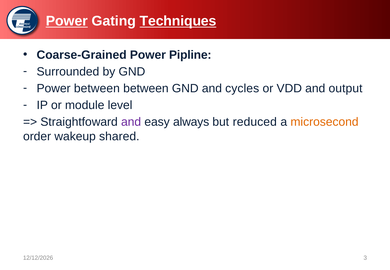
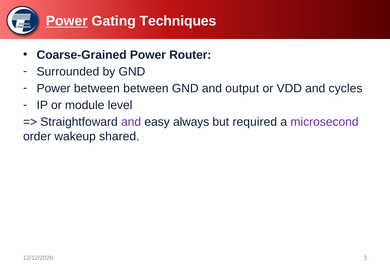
Techniques underline: present -> none (178, 21)
Pipline: Pipline -> Router (190, 55)
cycles: cycles -> output (242, 88)
output: output -> cycles (346, 88)
reduced: reduced -> required (255, 122)
microsecond colour: orange -> purple (325, 122)
